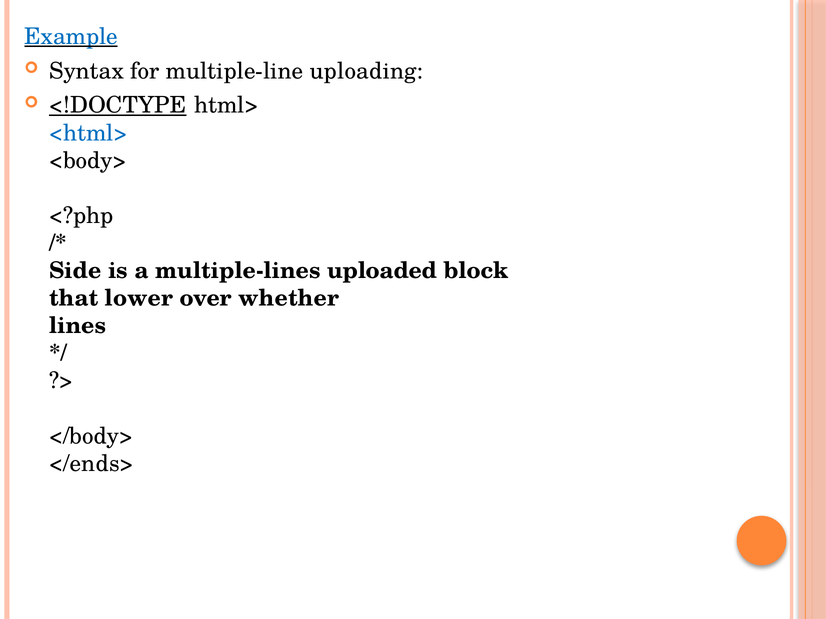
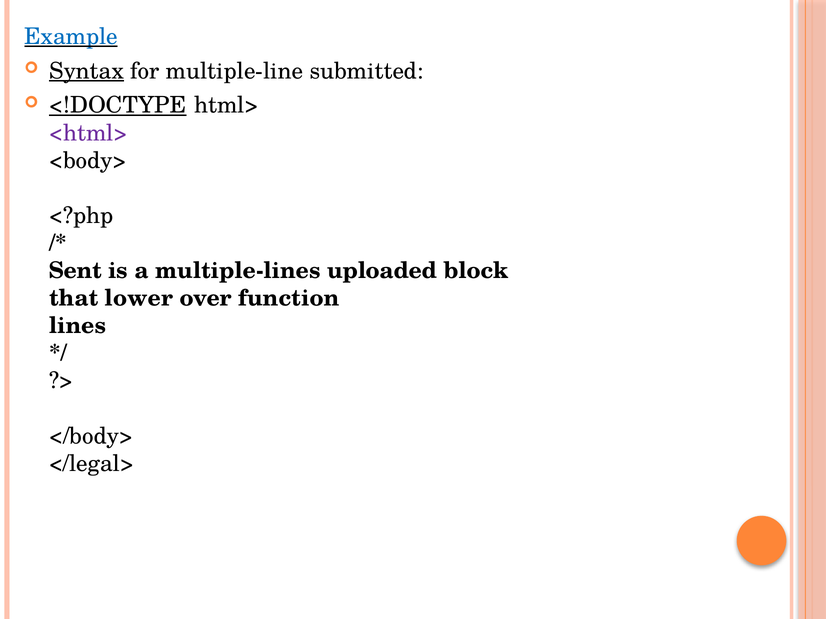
Syntax underline: none -> present (87, 71)
uploading: uploading -> submitted (367, 71)
<html> colour: blue -> purple (88, 133)
Side: Side -> Sent (75, 271)
whether: whether -> function (289, 298)
</ends>: </ends> -> </legal> (92, 464)
